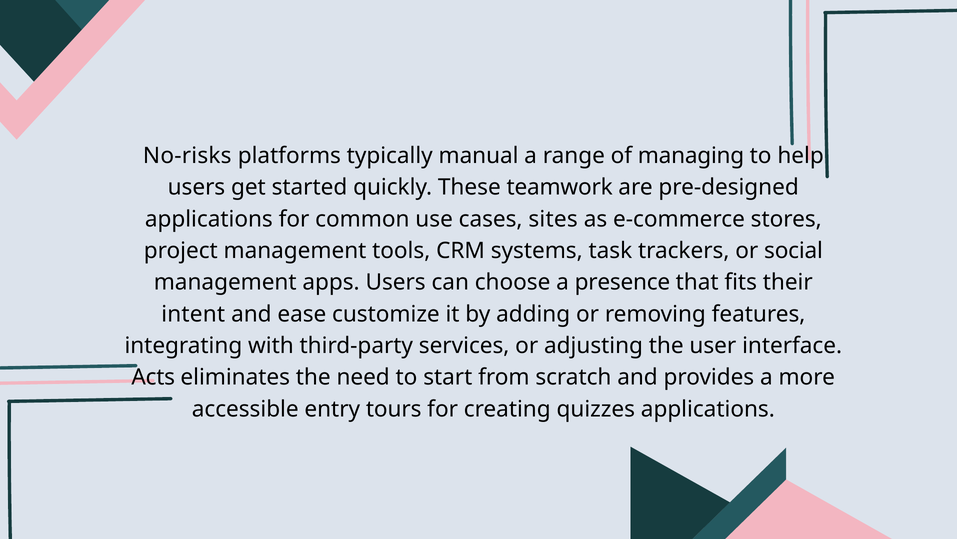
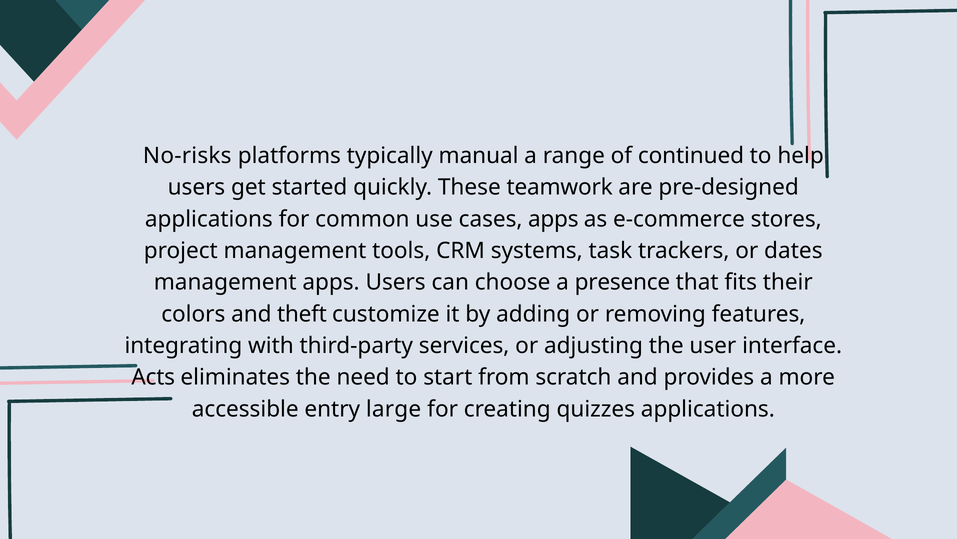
managing: managing -> continued (691, 156)
cases sites: sites -> apps (553, 219)
social: social -> dates (793, 250)
intent: intent -> colors (193, 314)
ease: ease -> theft (302, 314)
tours: tours -> large (394, 409)
